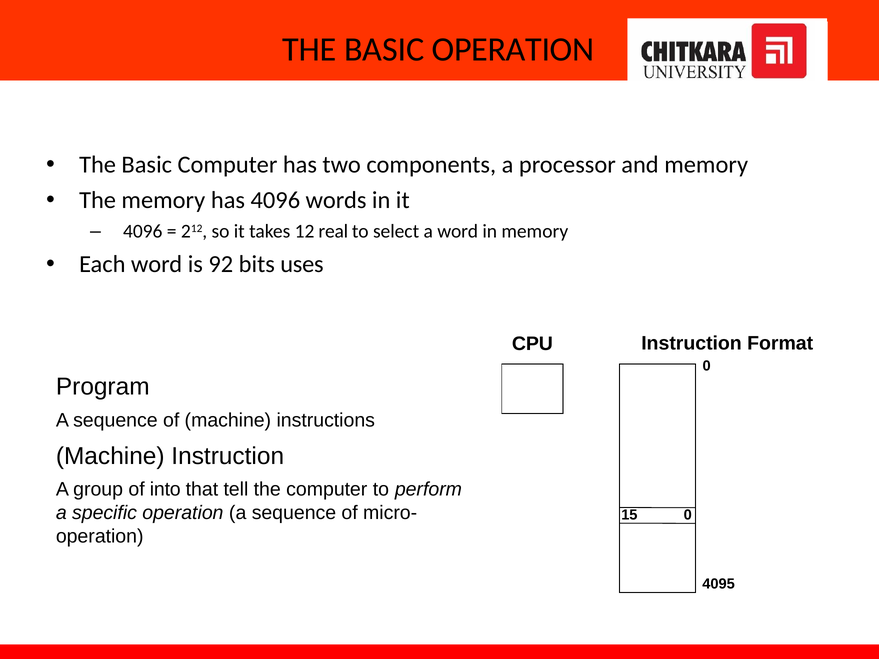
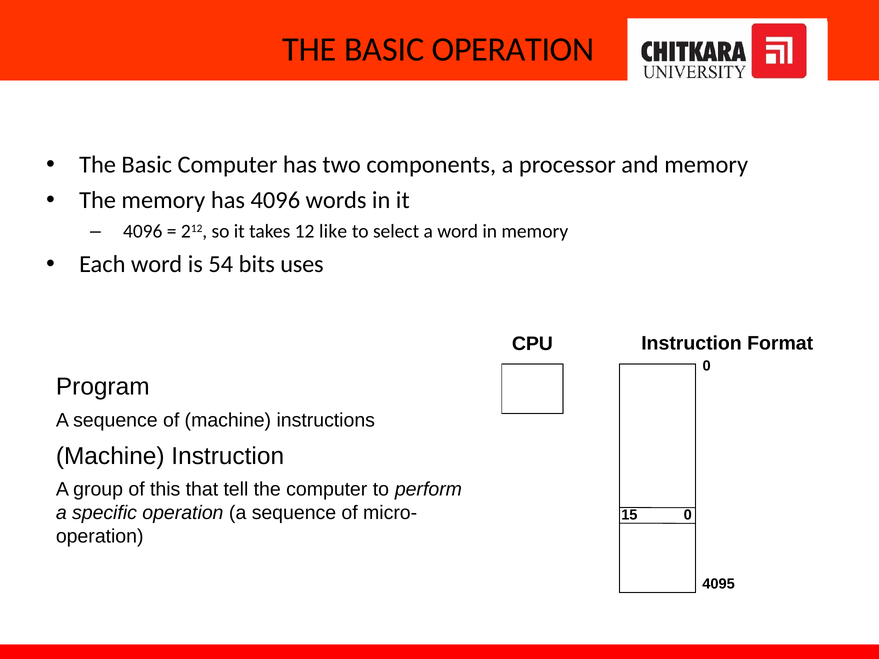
real: real -> like (333, 232)
92: 92 -> 54 (221, 264)
into: into -> this (165, 490)
